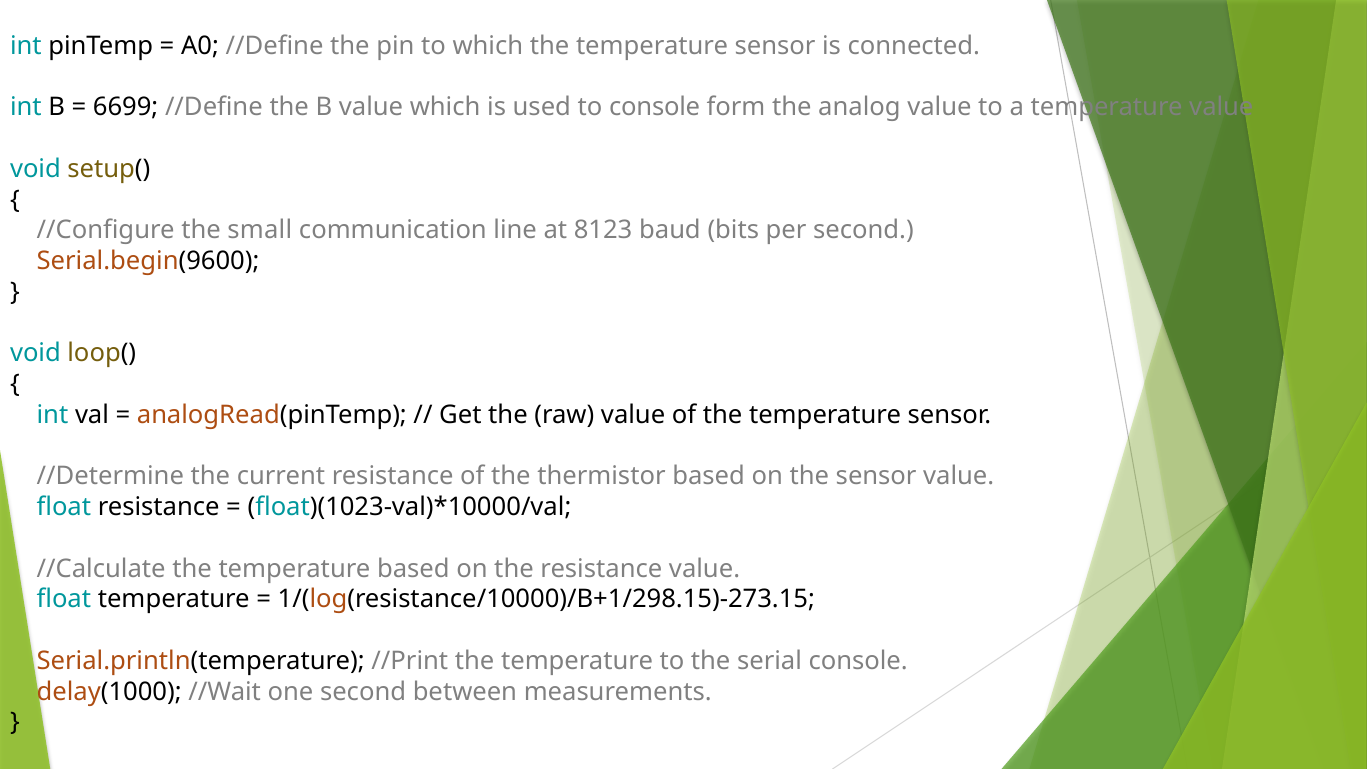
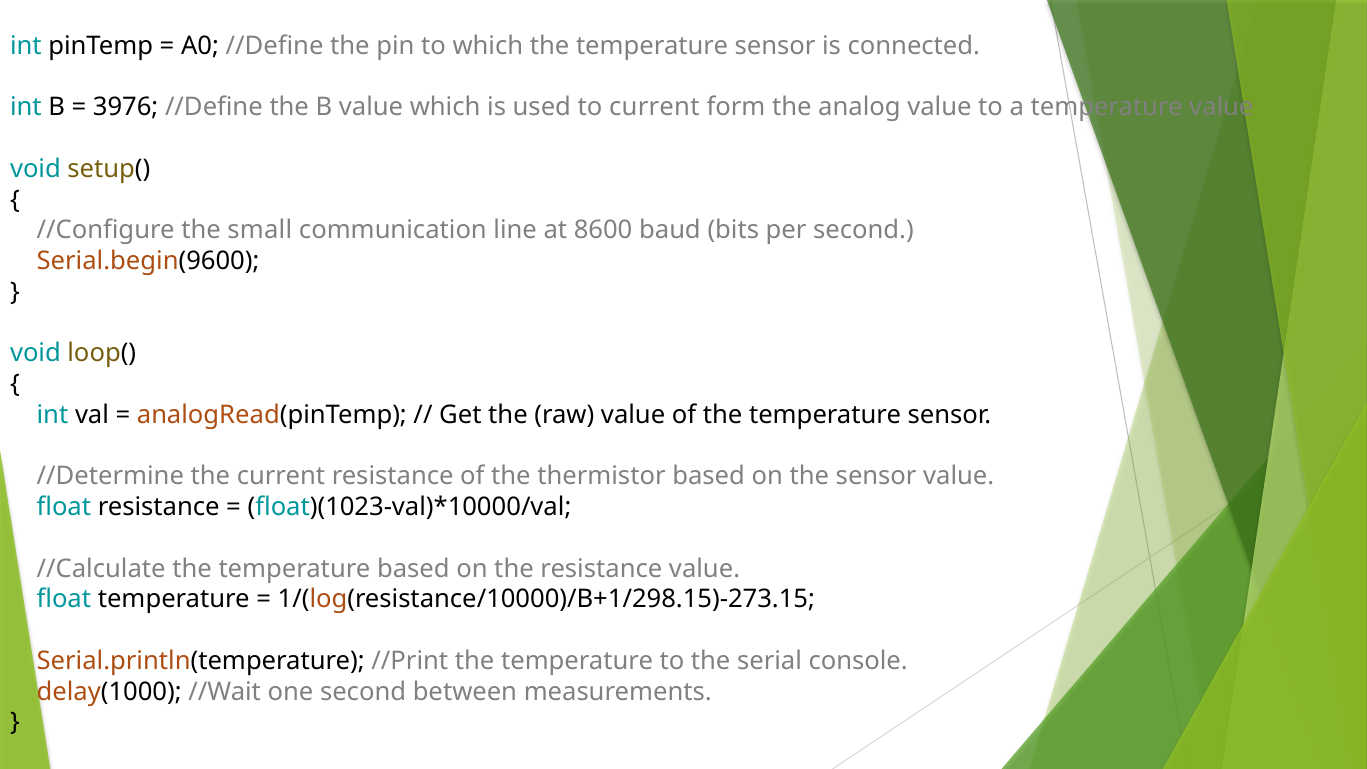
6699: 6699 -> 3976 (126, 107)
to console: console -> current (654, 107)
8123: 8123 -> 8600 (603, 230)
